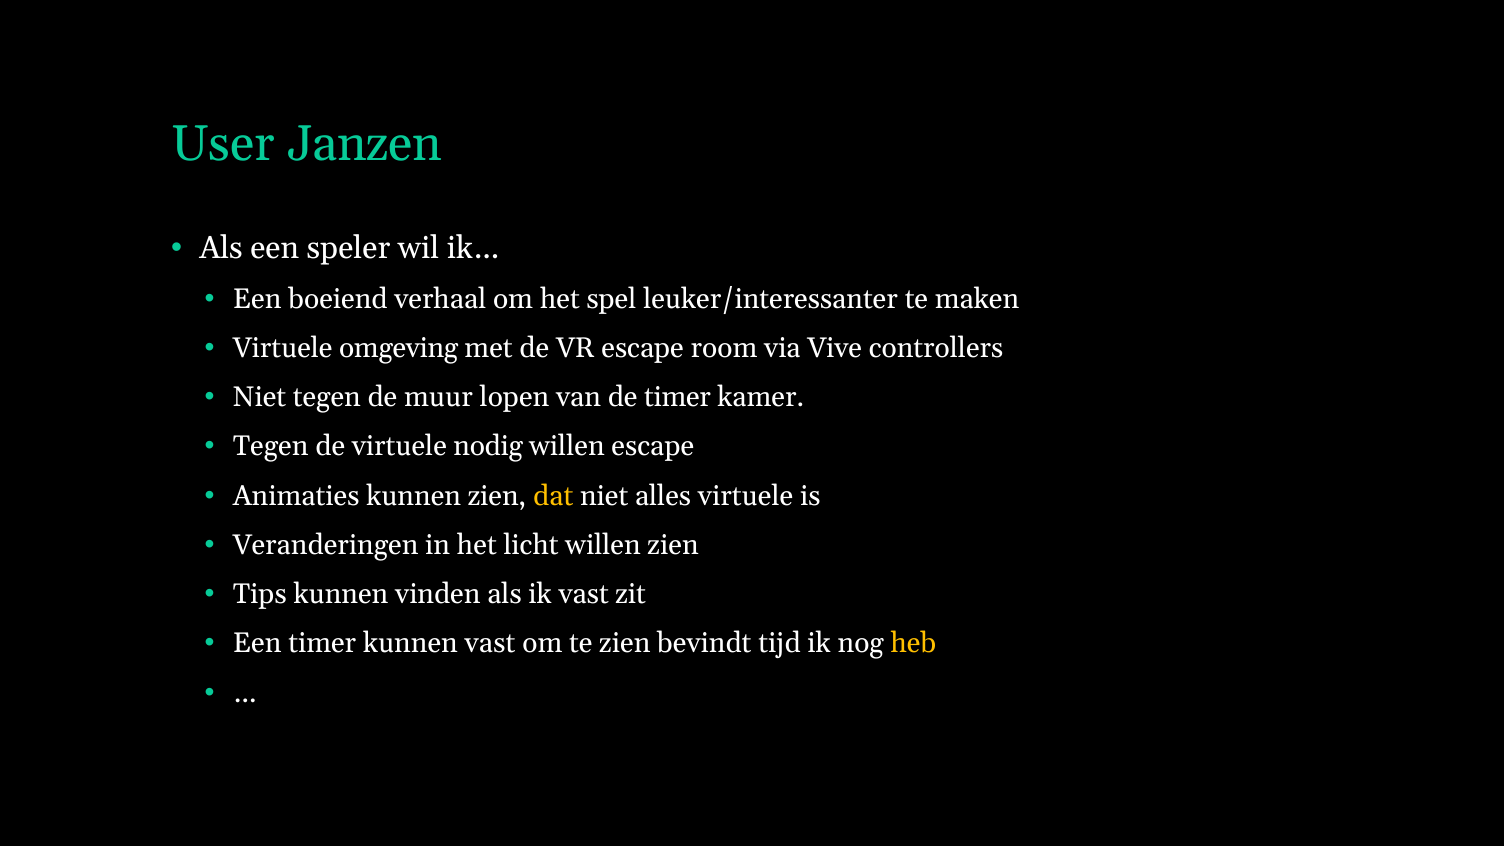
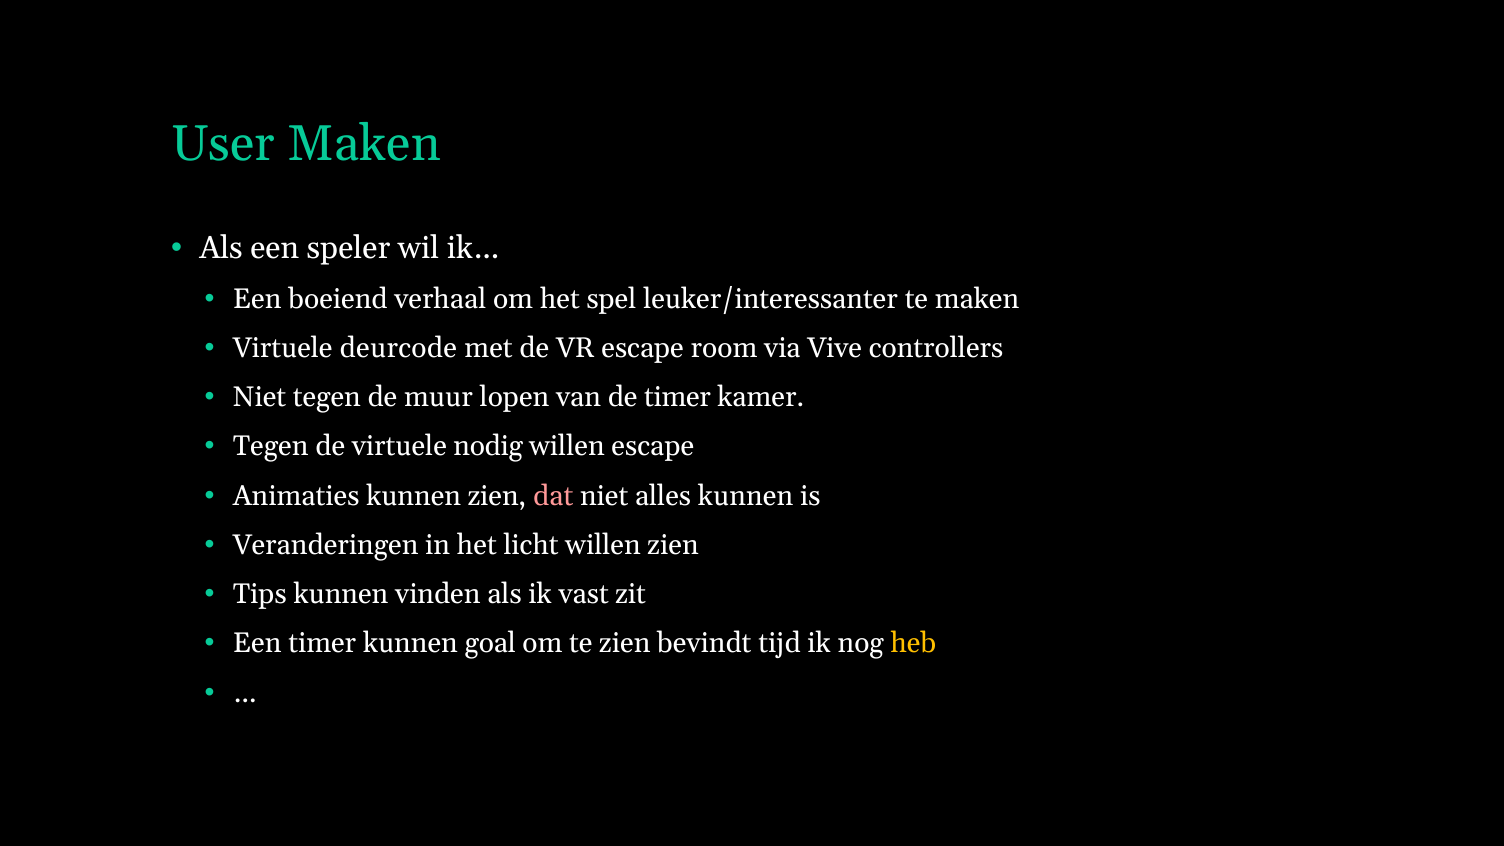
User Janzen: Janzen -> Maken (364, 144)
omgeving: omgeving -> deurcode (398, 348)
dat colour: yellow -> pink (553, 496)
alles virtuele: virtuele -> kunnen (746, 496)
kunnen vast: vast -> goal (490, 644)
